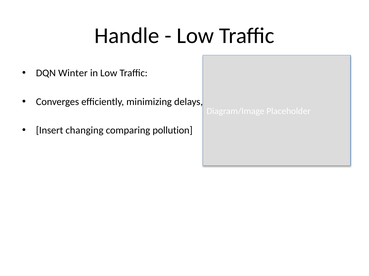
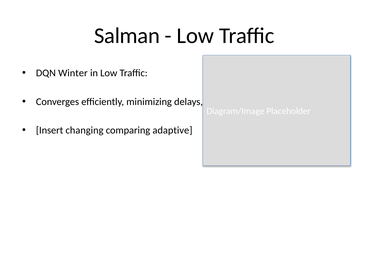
Handle: Handle -> Salman (127, 36)
pollution: pollution -> adaptive (172, 131)
